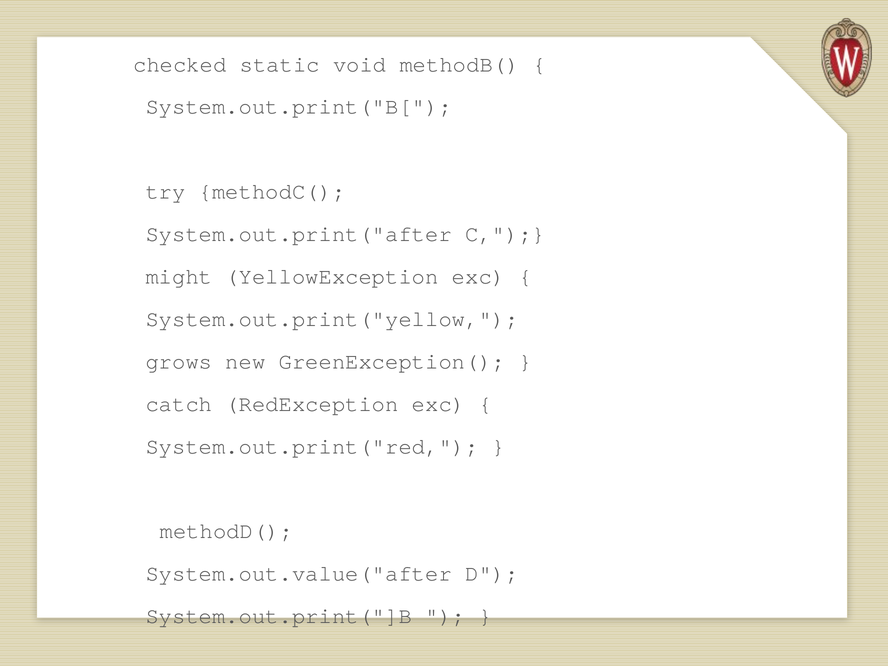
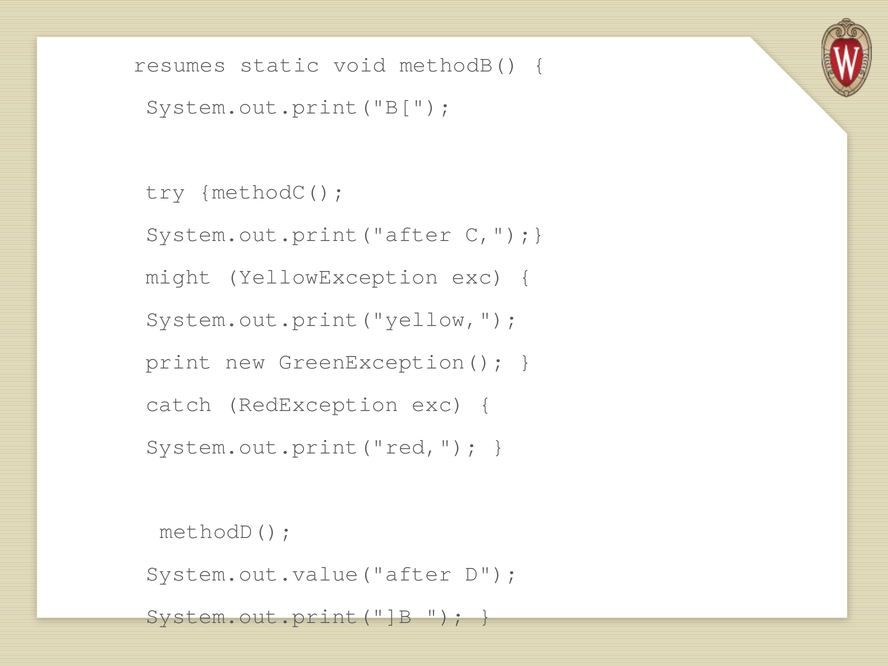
checked: checked -> resumes (180, 64)
grows: grows -> print (179, 361)
